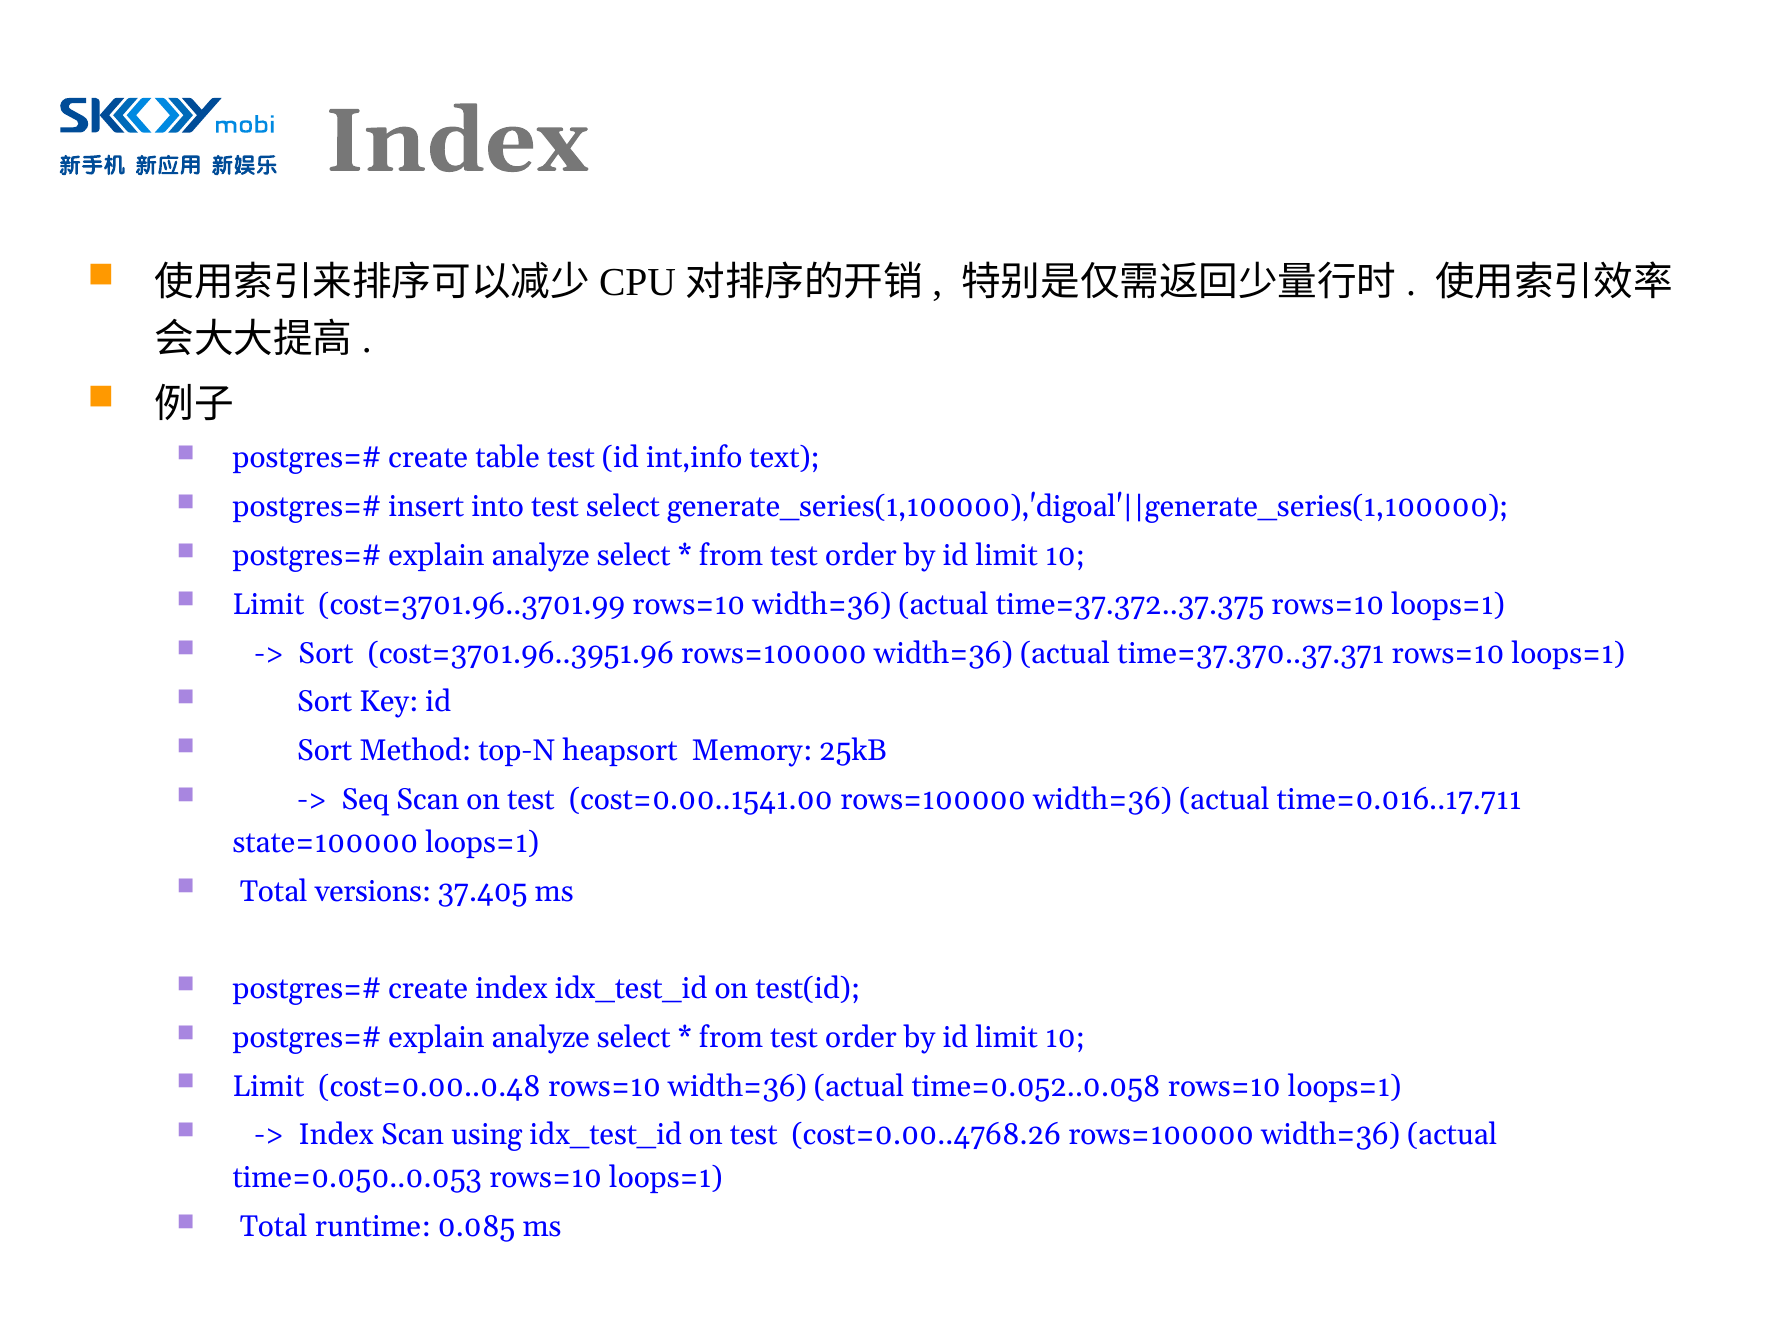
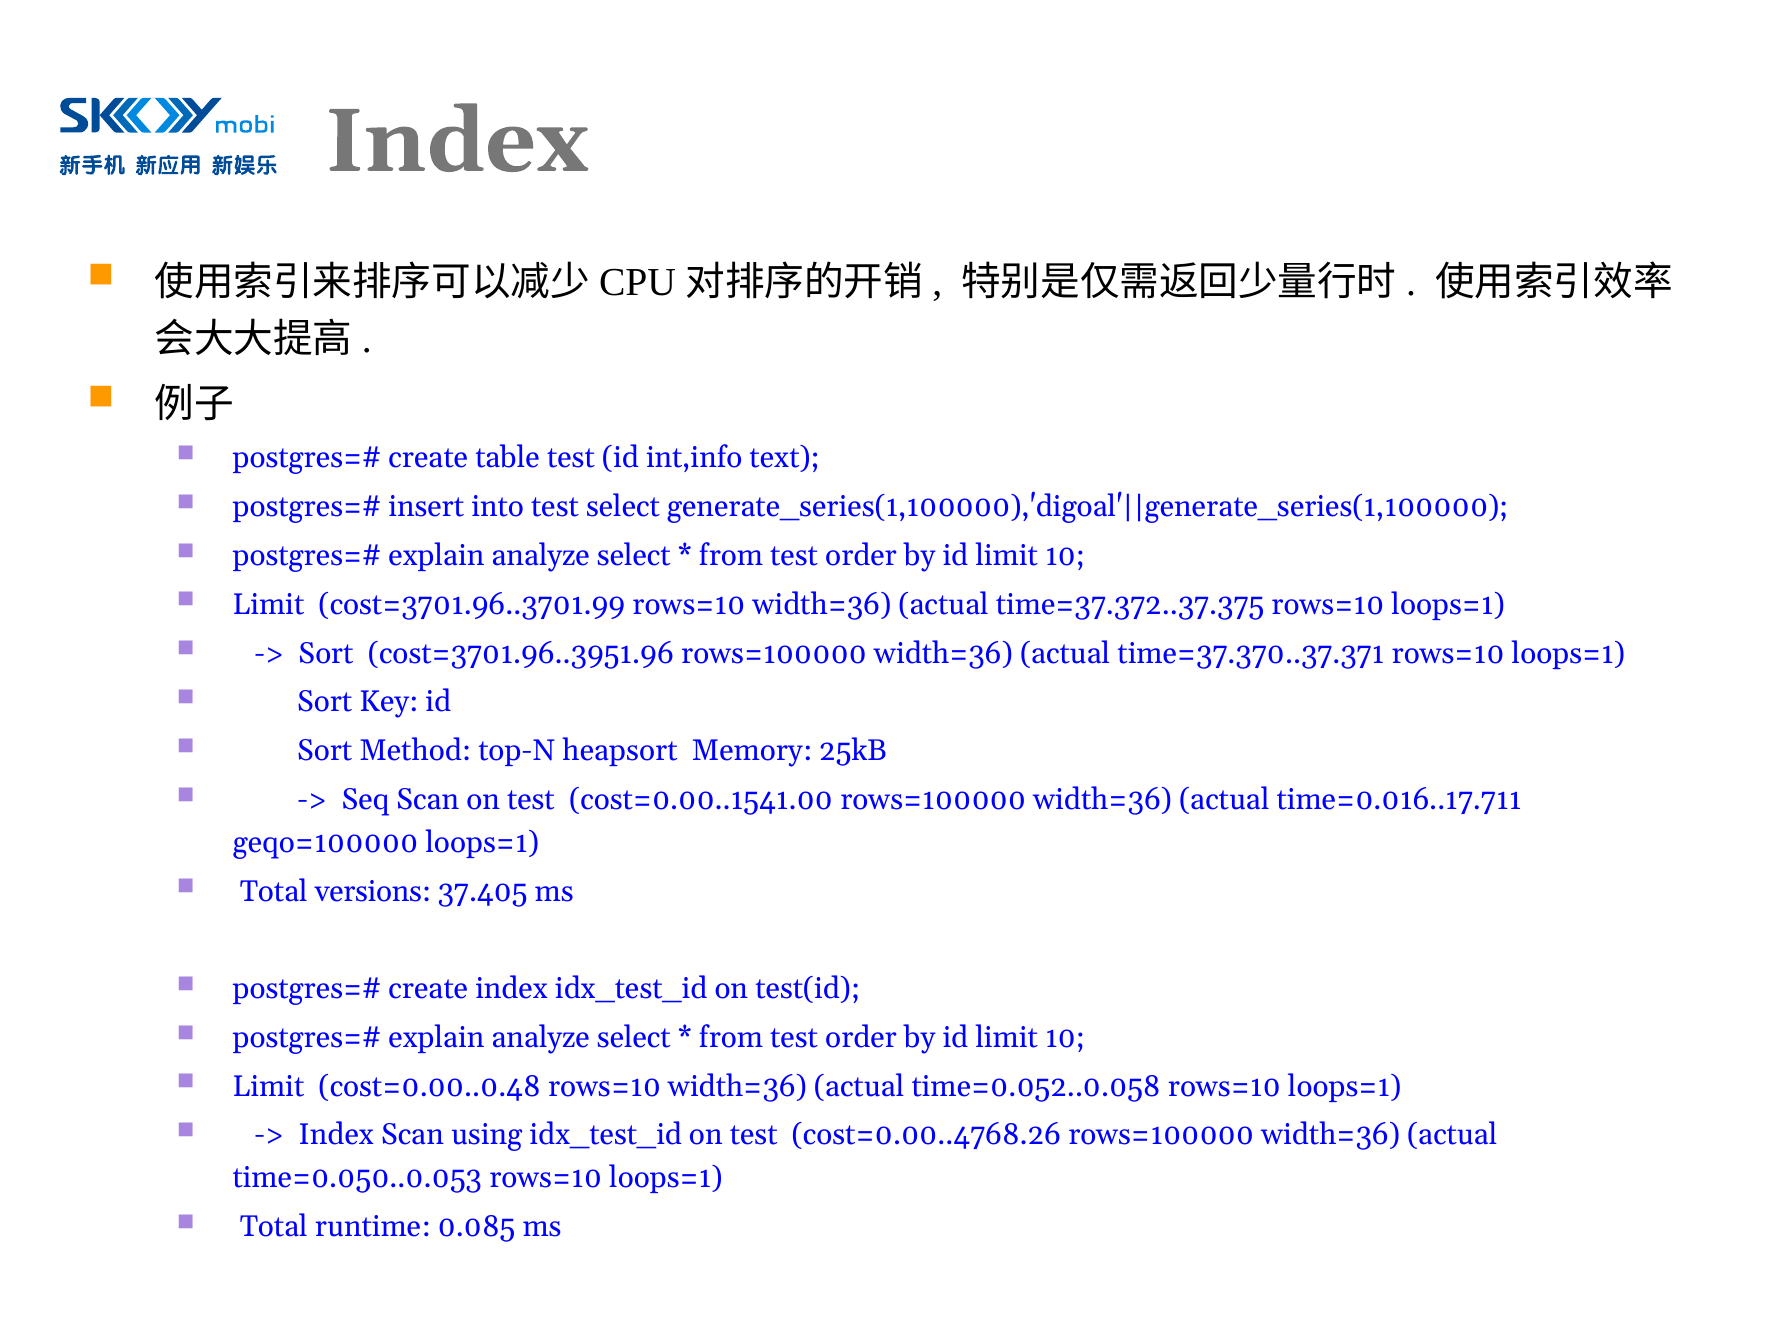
state=100000: state=100000 -> geqo=100000 (325, 842)
